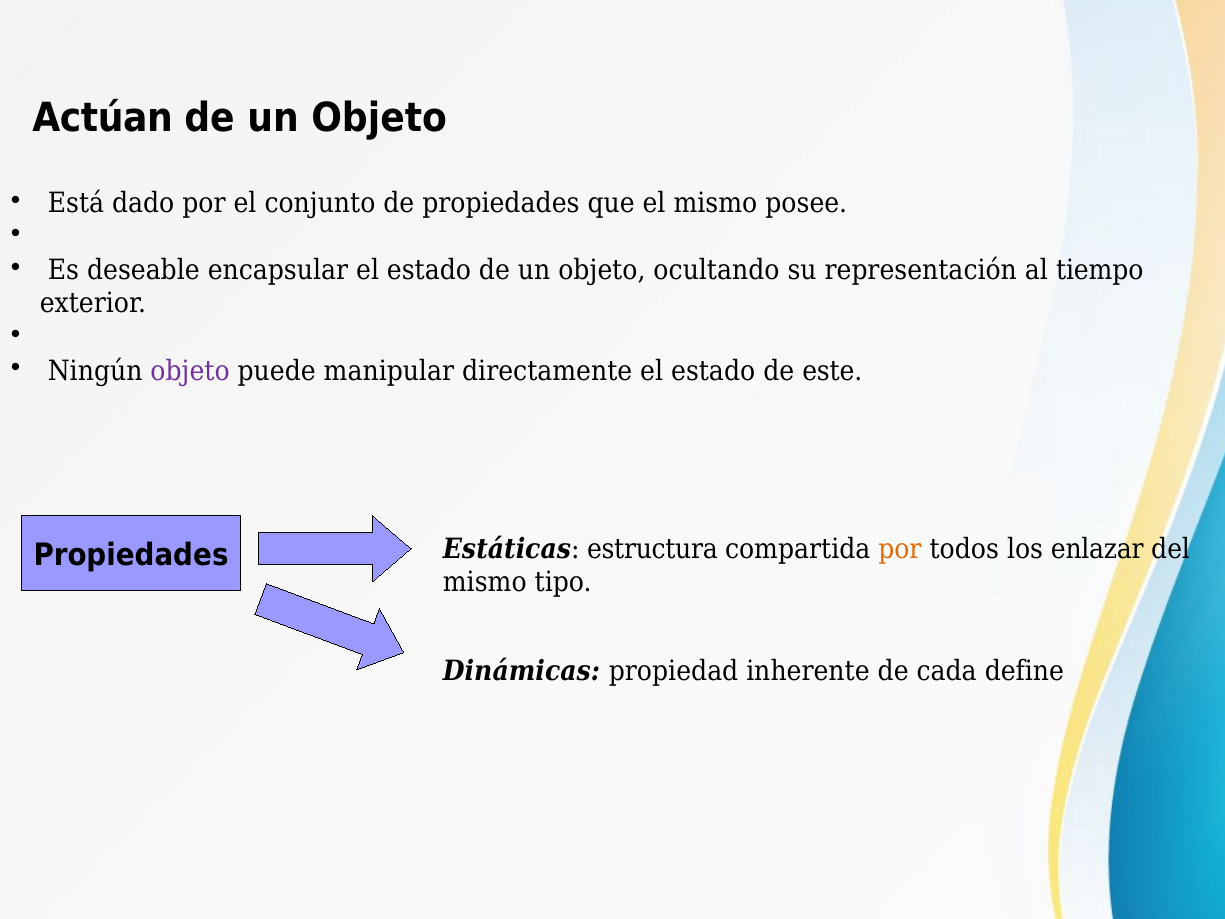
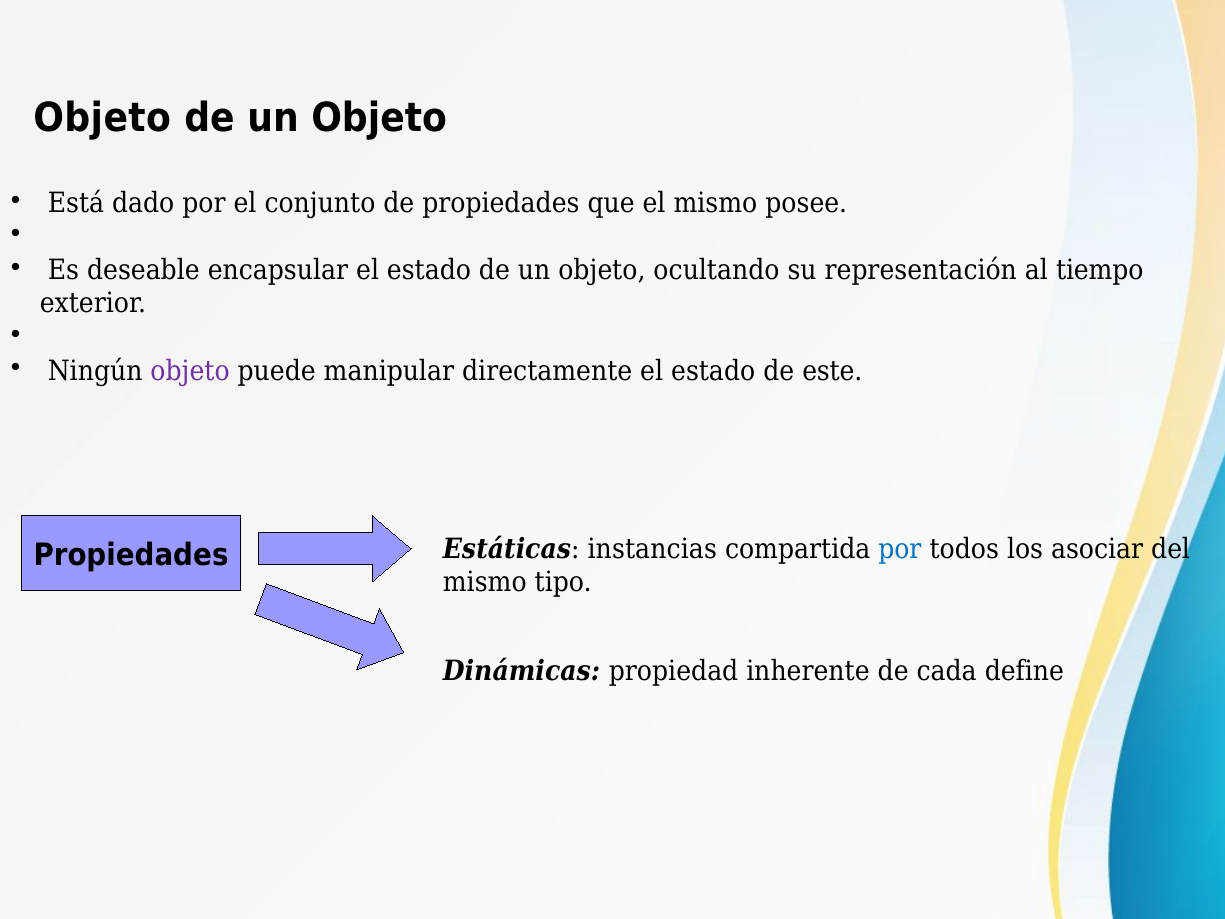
Actúan: Actúan -> Objeto (102, 119)
estructura: estructura -> instancias (652, 549)
por colour: orange -> blue (900, 549)
enlazar: enlazar -> asociar (1097, 549)
